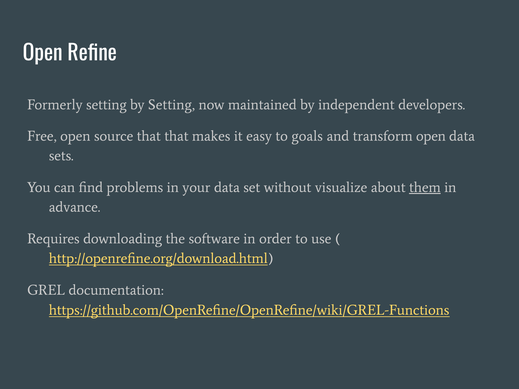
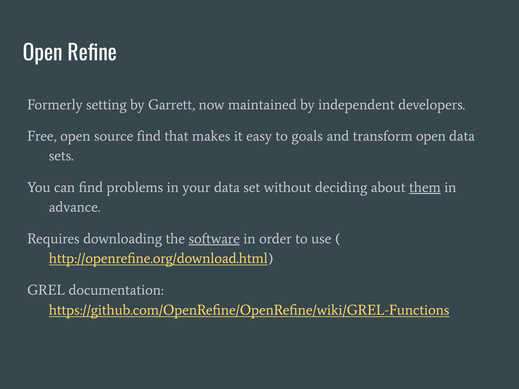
by Setting: Setting -> Garrett (172, 105)
source that: that -> find (149, 136)
visualize: visualize -> deciding (341, 187)
software underline: none -> present (214, 239)
